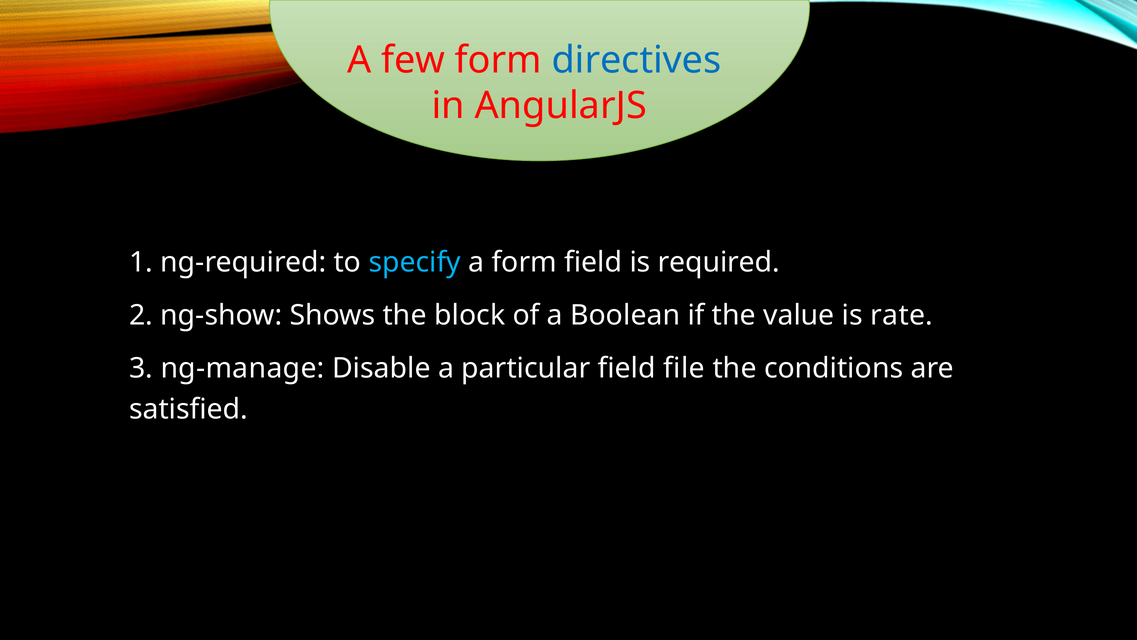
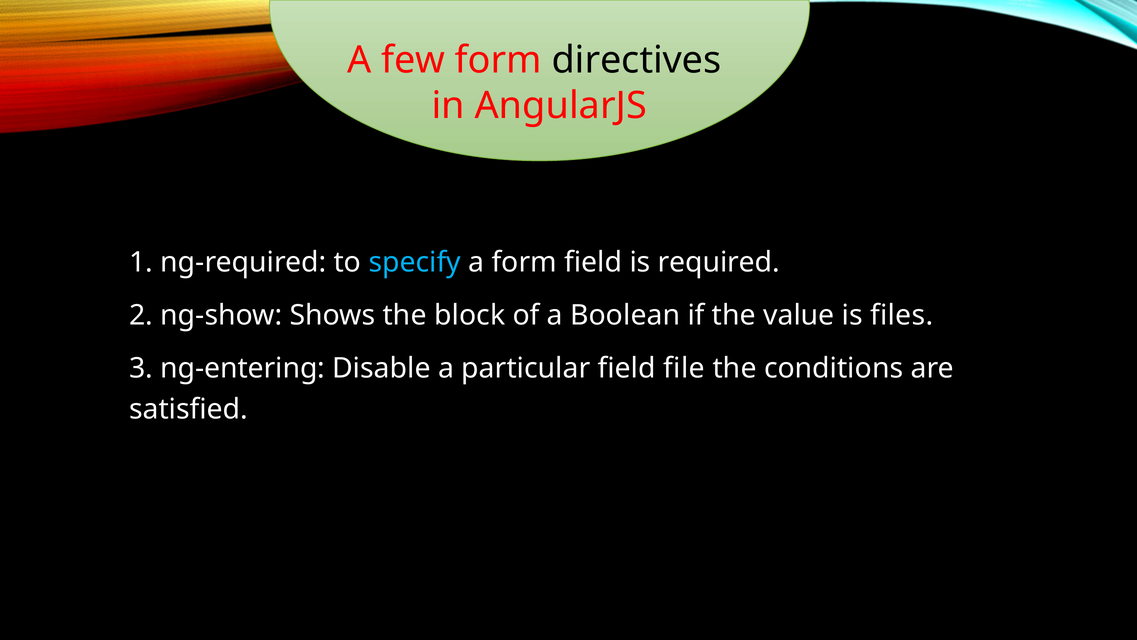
directives colour: blue -> black (637, 60)
rate: rate -> files (902, 315)
ng-manage: ng-manage -> ng-entering (243, 368)
